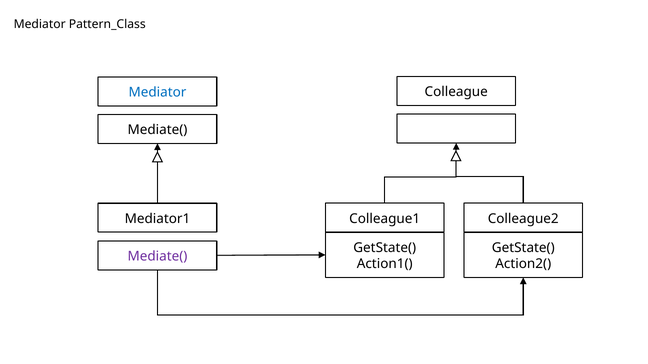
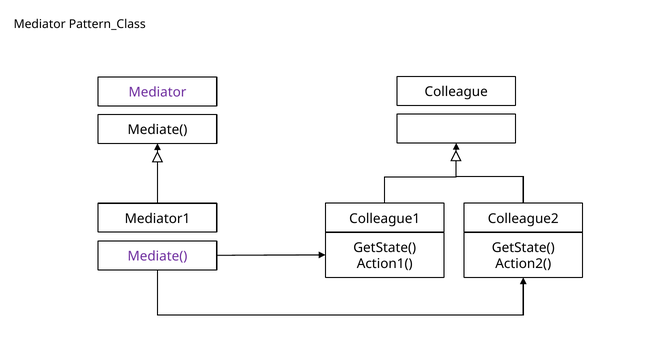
Mediator colour: blue -> purple (157, 92)
